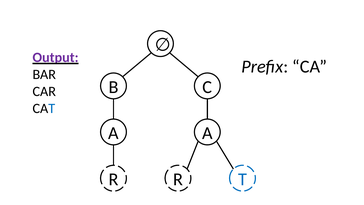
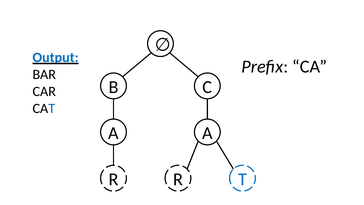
Output colour: purple -> blue (56, 57)
